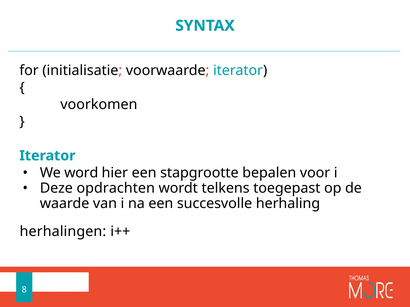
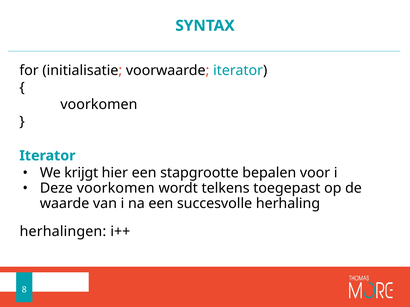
word: word -> krijgt (81, 173)
Deze opdrachten: opdrachten -> voorkomen (116, 188)
